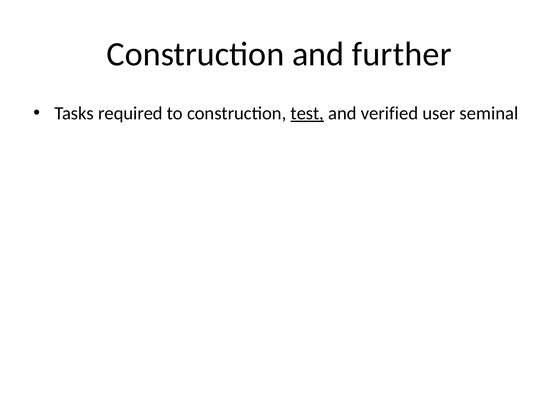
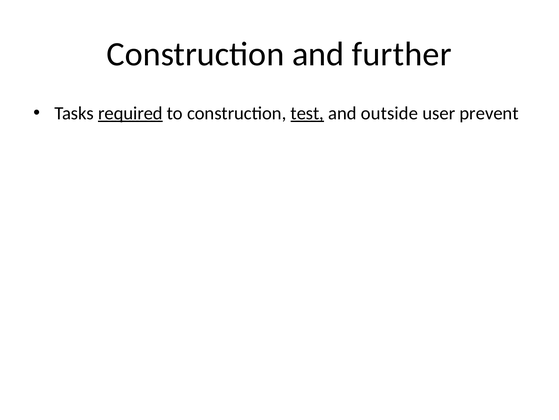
required underline: none -> present (130, 113)
verified: verified -> outside (389, 113)
seminal: seminal -> prevent (489, 113)
